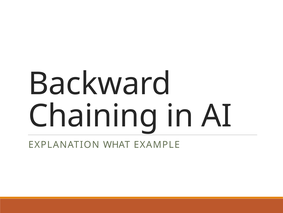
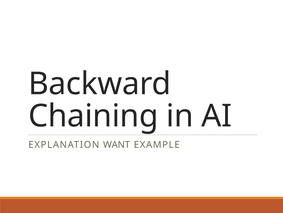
WHAT: WHAT -> WANT (117, 144)
